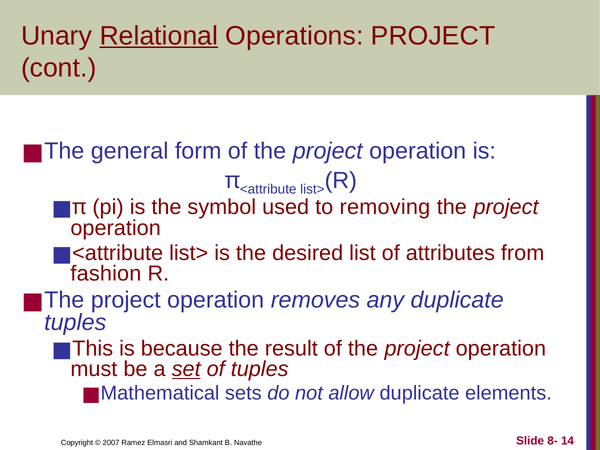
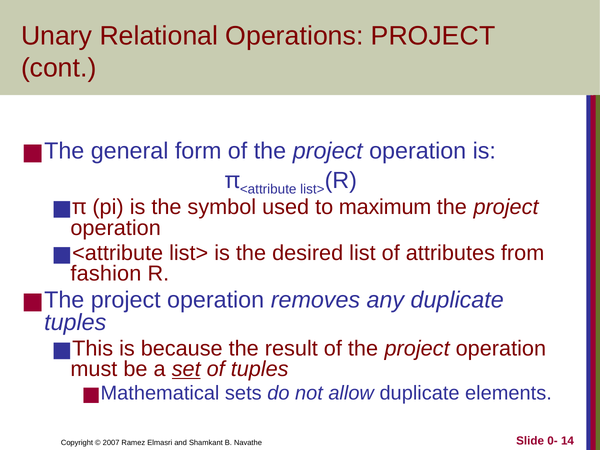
Relational underline: present -> none (159, 36)
removing: removing -> maximum (385, 207)
8-: 8- -> 0- (553, 441)
